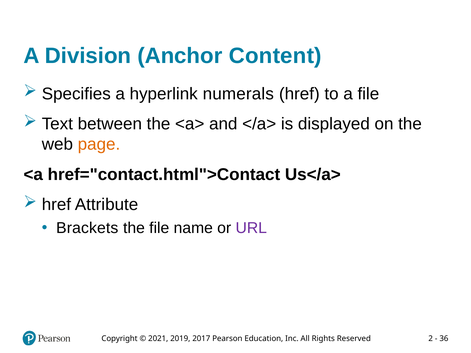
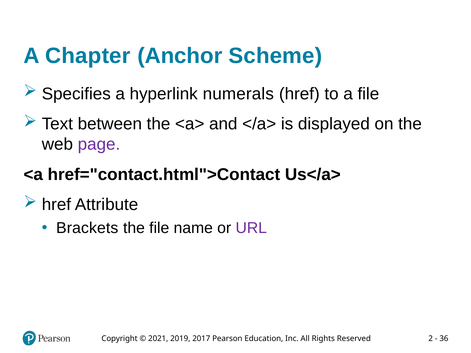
Division: Division -> Chapter (88, 56)
Content: Content -> Scheme (275, 56)
page colour: orange -> purple (99, 144)
